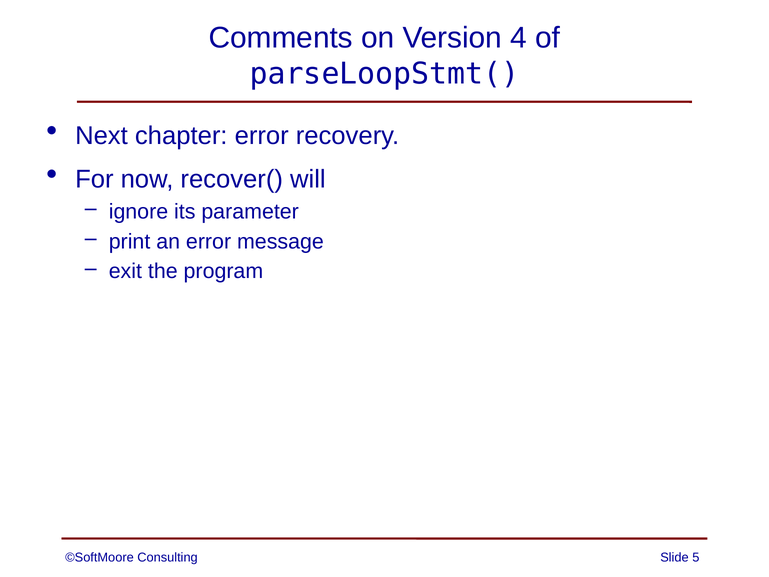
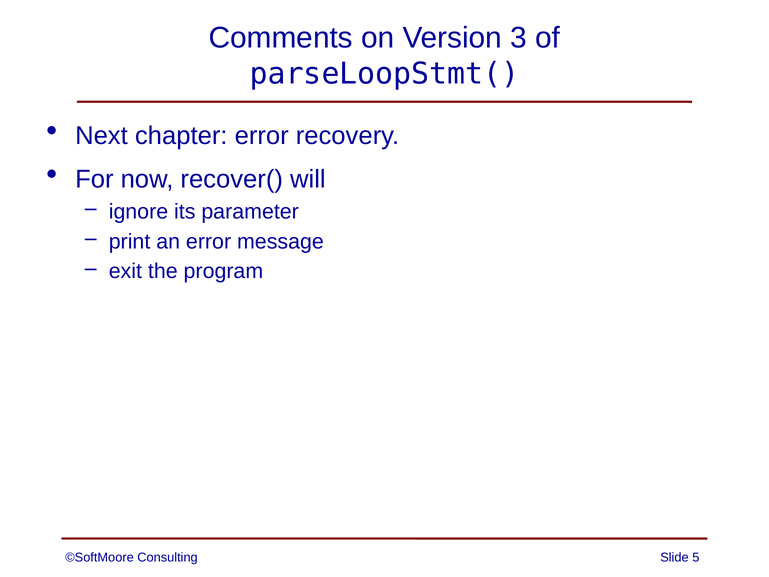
4: 4 -> 3 (519, 38)
